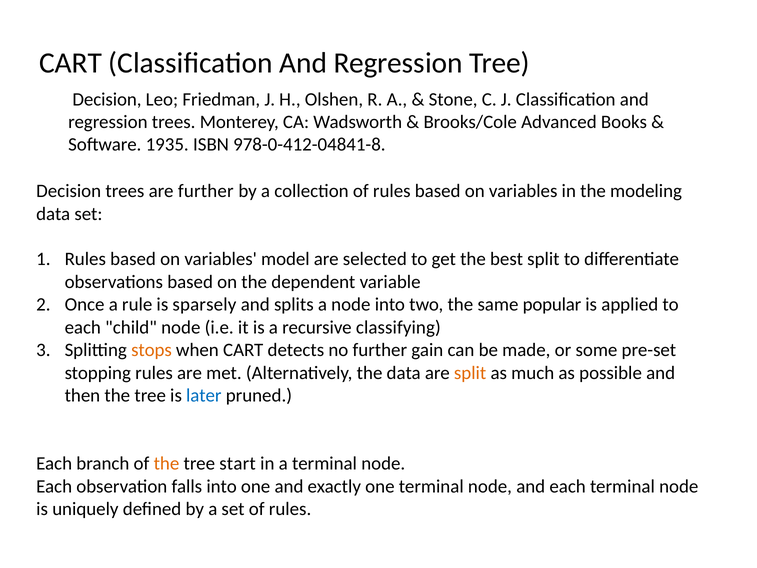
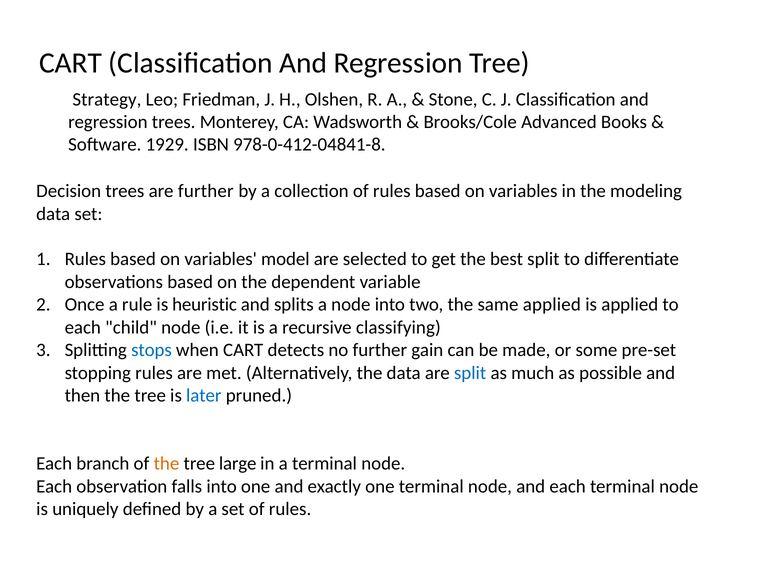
Decision: Decision -> Strategy (107, 99)
1935: 1935 -> 1929 (167, 145)
sparsely: sparsely -> heuristic (205, 305)
same popular: popular -> applied (552, 305)
stops colour: orange -> blue (152, 350)
split colour: orange -> blue (470, 373)
start: start -> large (238, 464)
